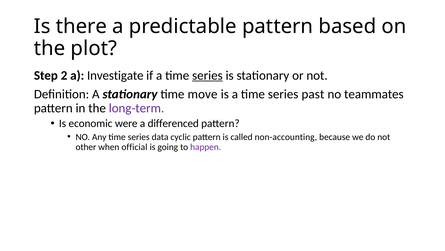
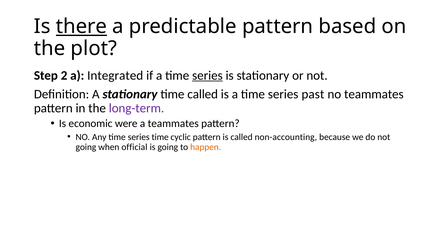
there underline: none -> present (81, 26)
Investigate: Investigate -> Integrated (115, 75)
time move: move -> called (203, 94)
a differenced: differenced -> teammates (173, 123)
series data: data -> time (160, 137)
other: other -> going (86, 147)
happen colour: purple -> orange (206, 147)
